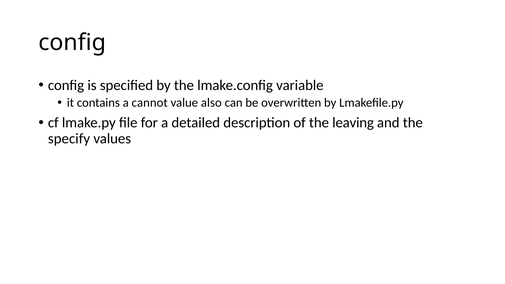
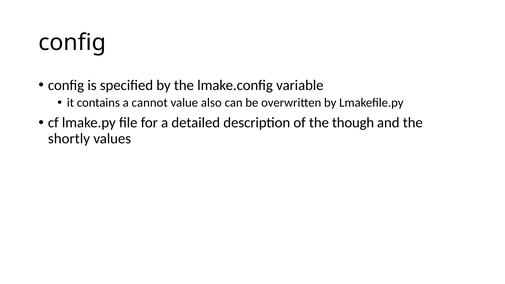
leaving: leaving -> though (353, 123)
specify: specify -> shortly (69, 139)
